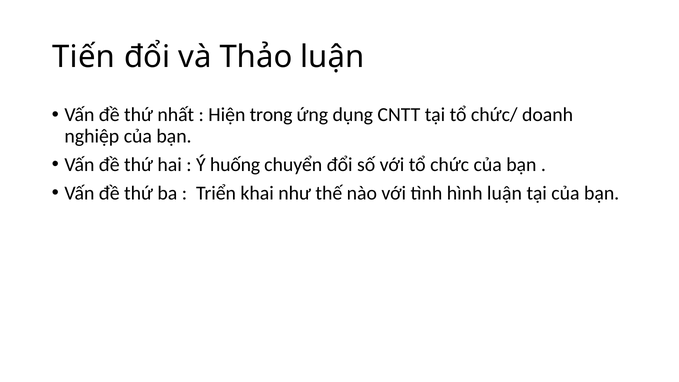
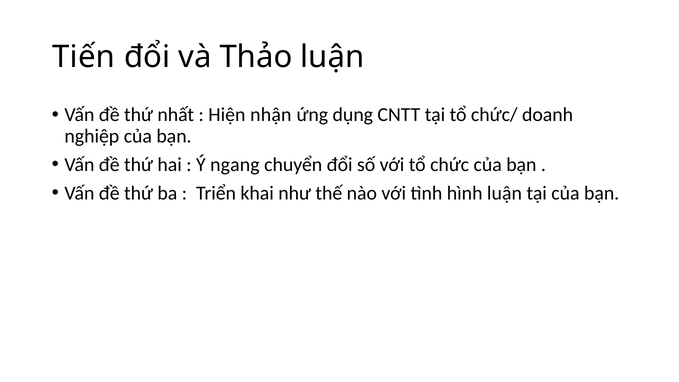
trong: trong -> nhận (271, 115)
huống: huống -> ngang (235, 165)
